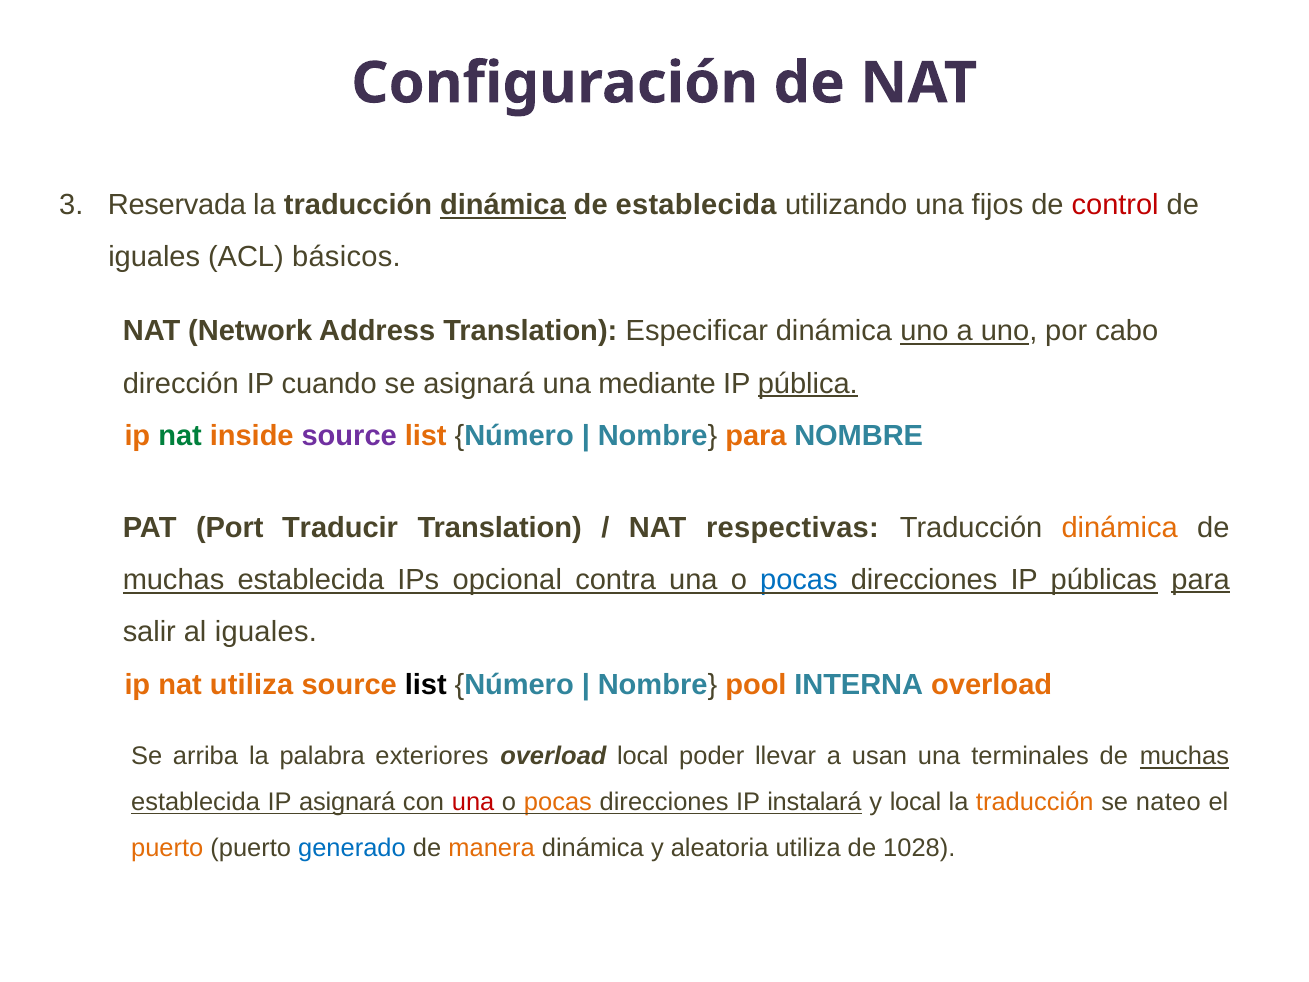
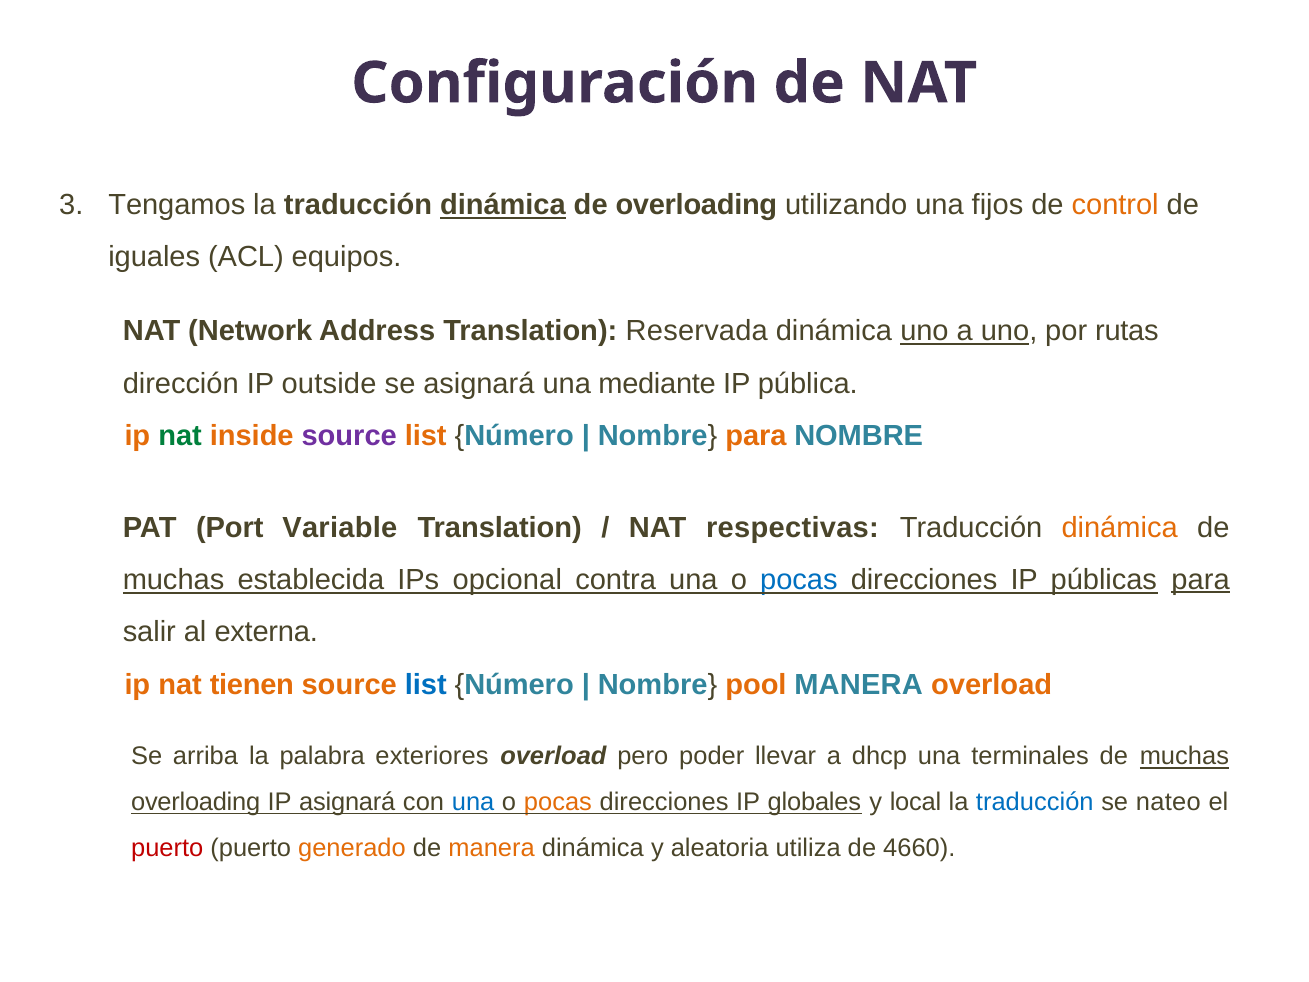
Reservada: Reservada -> Tengamos (177, 205)
de establecida: establecida -> overloading (696, 205)
control colour: red -> orange (1115, 205)
básicos: básicos -> equipos (347, 257)
Especificar: Especificar -> Reservada (697, 331)
cabo: cabo -> rutas (1127, 331)
cuando: cuando -> outside (329, 384)
pública underline: present -> none (808, 384)
Traducir: Traducir -> Variable (340, 527)
al iguales: iguales -> externa (266, 632)
nat utiliza: utiliza -> tienen (252, 684)
list colour: black -> blue (426, 684)
pool INTERNA: INTERNA -> MANERA (859, 684)
overload local: local -> pero (643, 756)
usan: usan -> dhcp (879, 756)
establecida: establecida -> overloading (196, 802)
una colour: red -> blue (473, 802)
instalará: instalará -> globales (814, 802)
traducción colour: orange -> blue (1035, 802)
puerto colour: orange -> red (167, 848)
generado colour: blue -> orange (352, 848)
1028: 1028 -> 4660 (919, 848)
